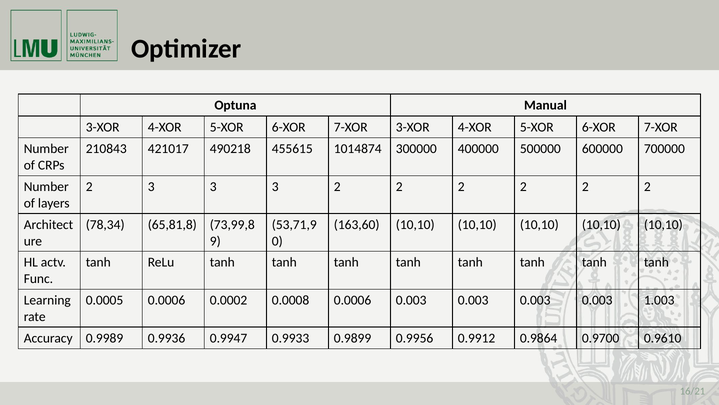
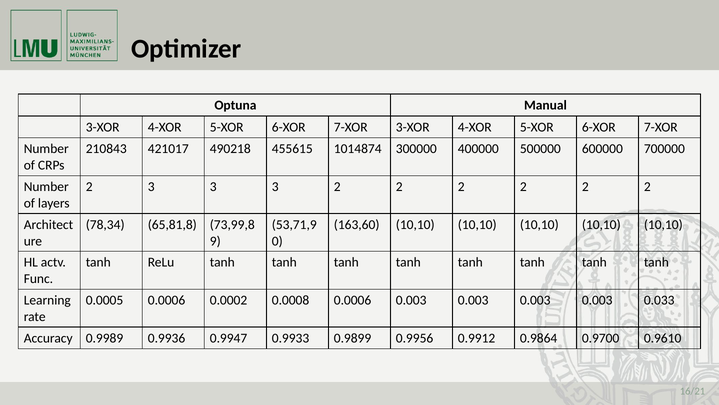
1.003: 1.003 -> 0.033 (659, 300)
